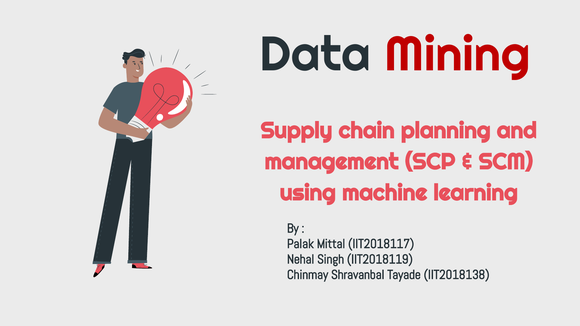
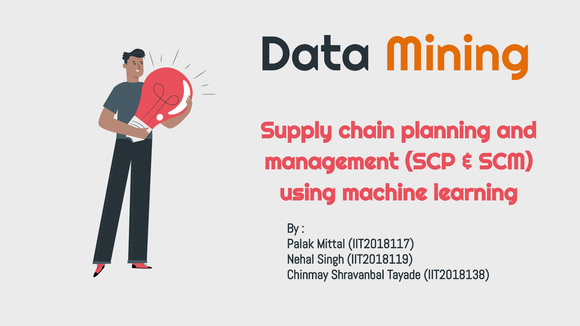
Mining colour: red -> orange (457, 55)
